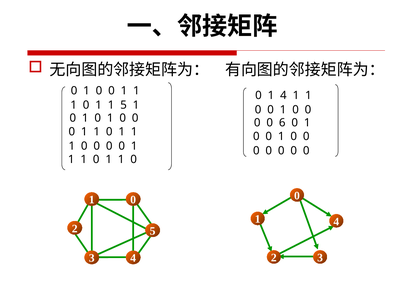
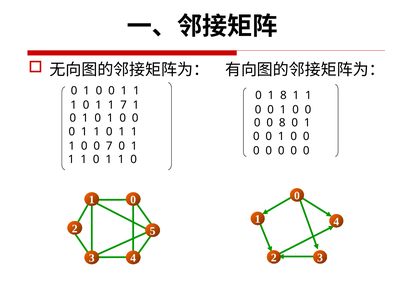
1 4: 4 -> 8 (283, 95)
1 5: 5 -> 7 (124, 105)
0 6: 6 -> 8 (282, 123)
0: 0 -> 7 (109, 146)
